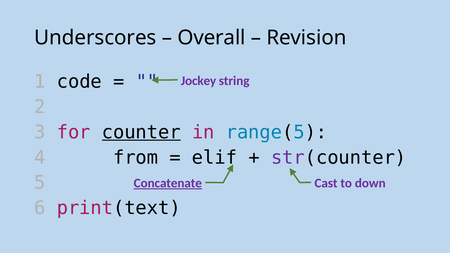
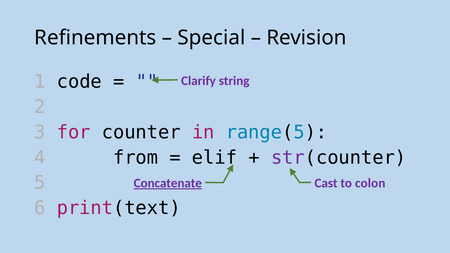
Underscores: Underscores -> Refinements (95, 38)
Overall: Overall -> Special (211, 38)
Jockey: Jockey -> Clarify (198, 81)
counter underline: present -> none (141, 132)
down: down -> colon (370, 183)
